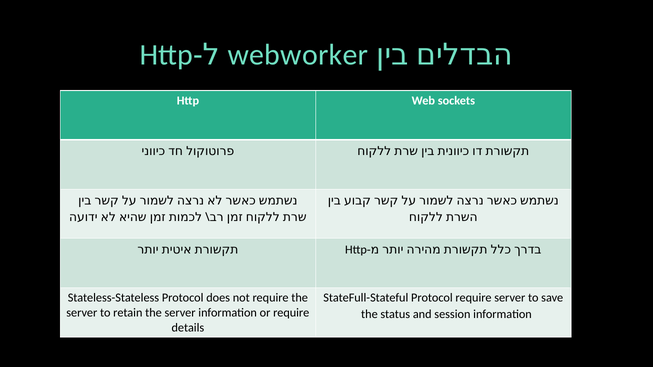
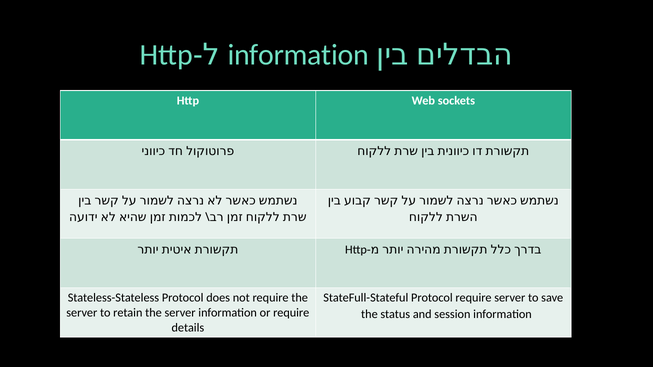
webworker: webworker -> information (298, 55)
